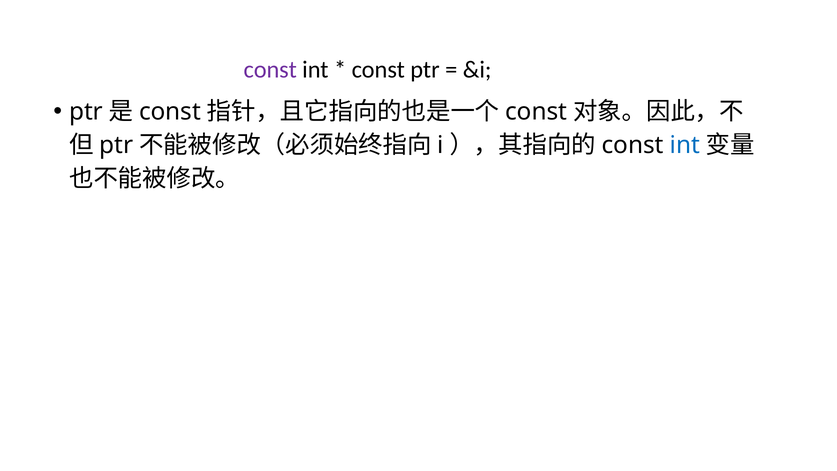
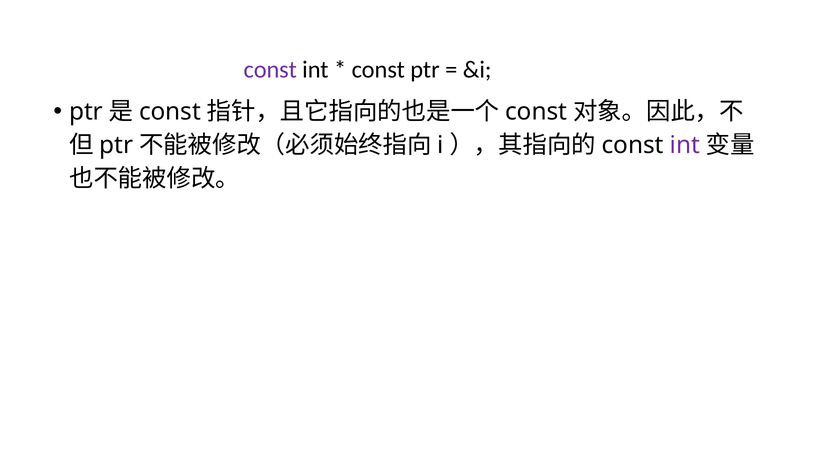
int colour: blue -> purple (685, 145)
